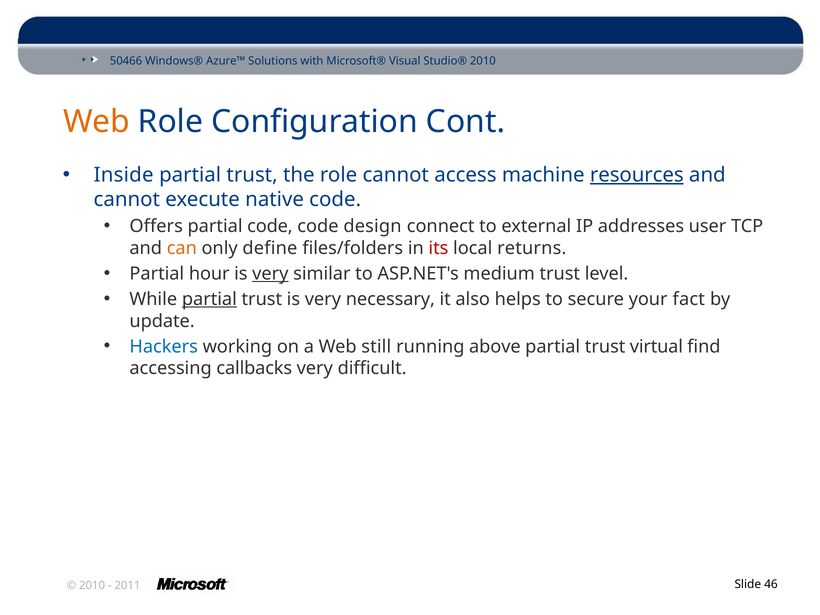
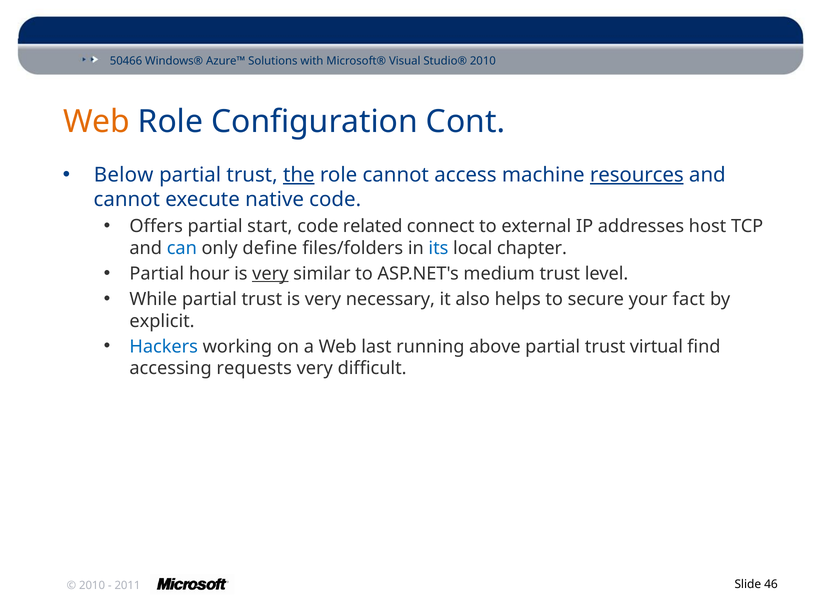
Inside: Inside -> Below (124, 175)
the underline: none -> present (299, 175)
partial code: code -> start (270, 226)
design: design -> related (373, 226)
user: user -> host (708, 226)
can colour: orange -> blue (182, 248)
its colour: red -> blue (438, 248)
returns: returns -> chapter (532, 248)
partial underline: present -> none (209, 299)
update: update -> explicit (162, 321)
still: still -> last (376, 347)
callbacks: callbacks -> requests (254, 368)
